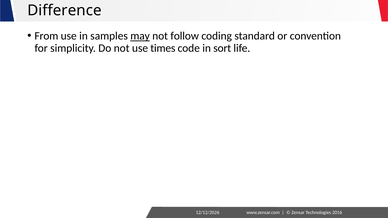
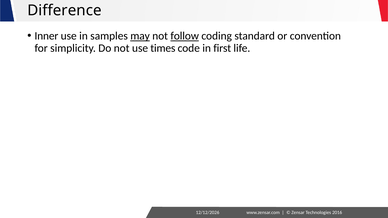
From: From -> Inner (46, 36)
follow underline: none -> present (185, 36)
sort: sort -> first (222, 48)
